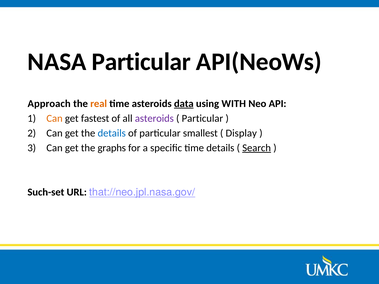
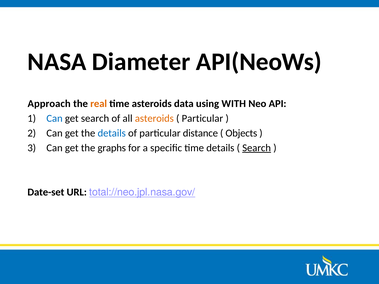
NASA Particular: Particular -> Diameter (141, 62)
data underline: present -> none (184, 104)
Can colour: orange -> blue (55, 118)
get fastest: fastest -> search (95, 118)
asteroids colour: purple -> orange (154, 118)
smallest: smallest -> distance (200, 133)
Display: Display -> Objects (241, 133)
Such-set: Such-set -> Date-set (46, 192)
that://neo.jpl.nasa.gov/: that://neo.jpl.nasa.gov/ -> total://neo.jpl.nasa.gov/ (142, 192)
